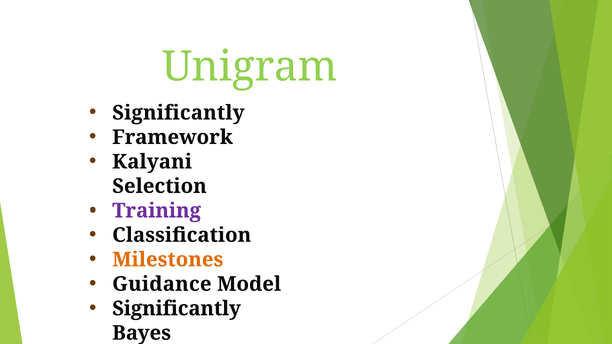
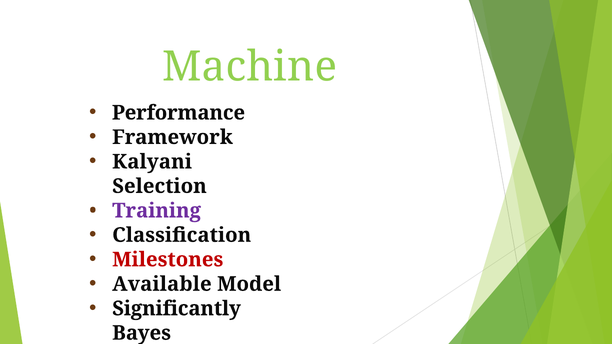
Unigram: Unigram -> Machine (250, 67)
Significantly: Significantly -> Performance (178, 113)
Milestones colour: orange -> red (168, 260)
Guidance: Guidance -> Available (162, 284)
